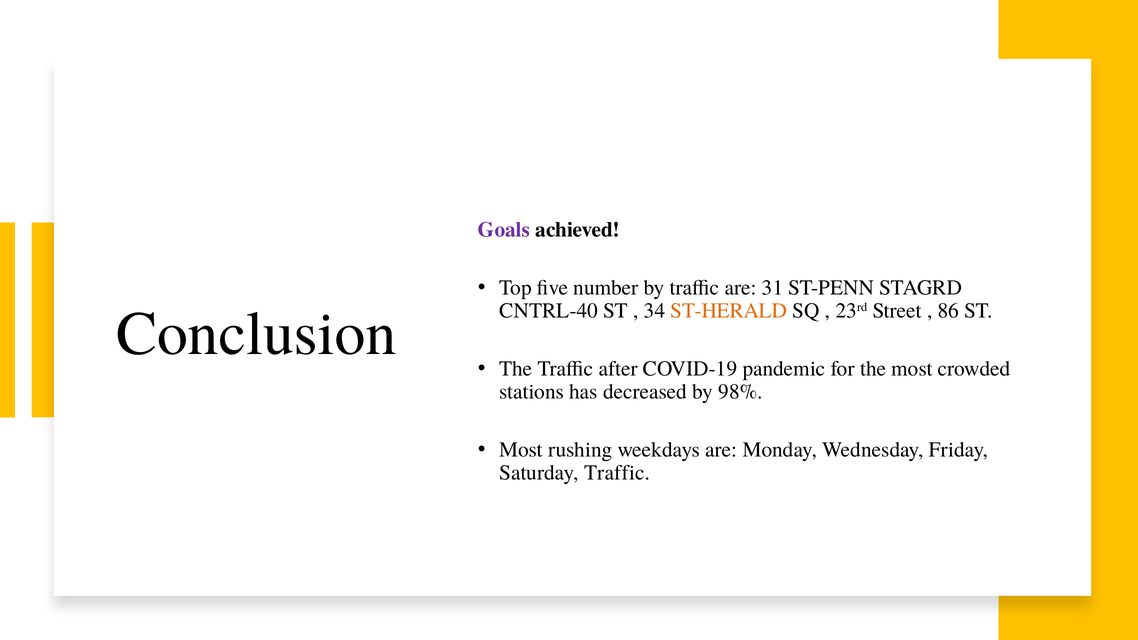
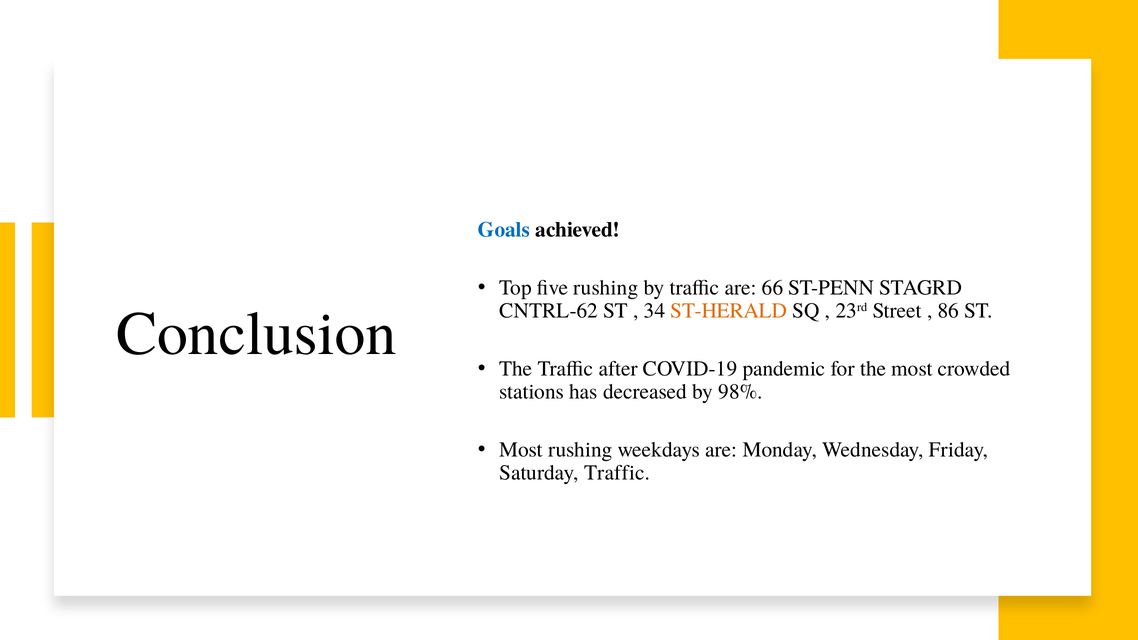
Goals colour: purple -> blue (504, 230)
five number: number -> rushing (606, 288)
31: 31 -> 66 (773, 288)
CNTRL-40: CNTRL-40 -> CNTRL-62 (549, 311)
